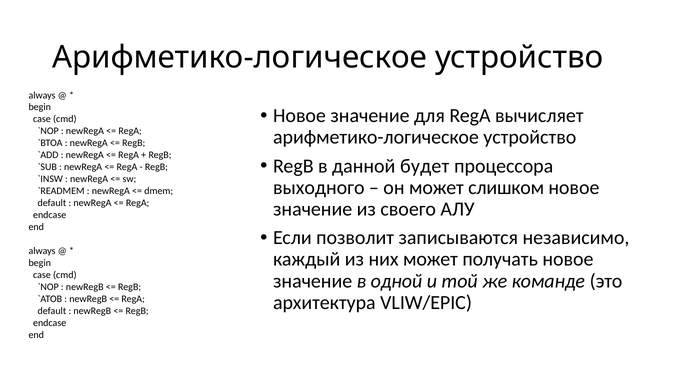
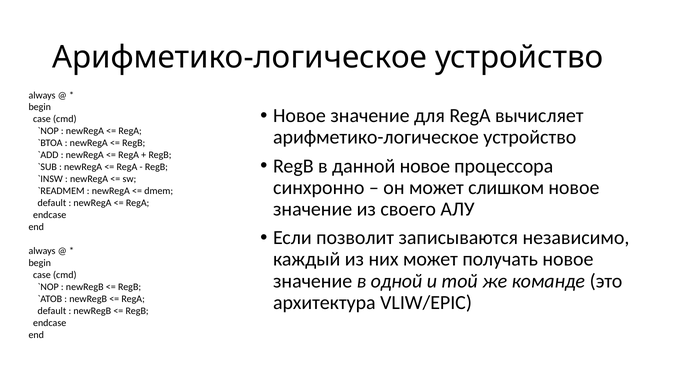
данной будет: будет -> новое (425, 166)
выходного: выходного -> синхронно (319, 187)
